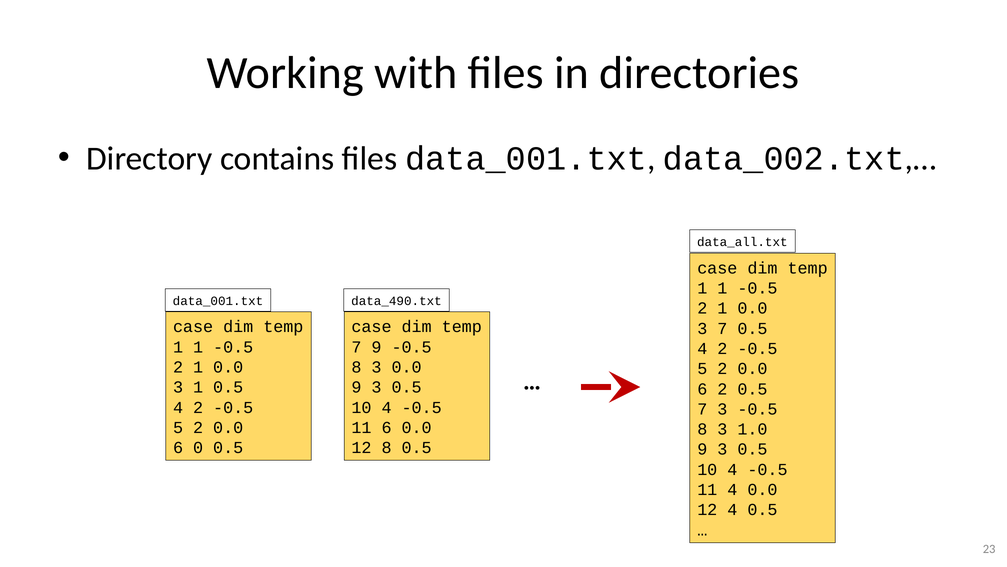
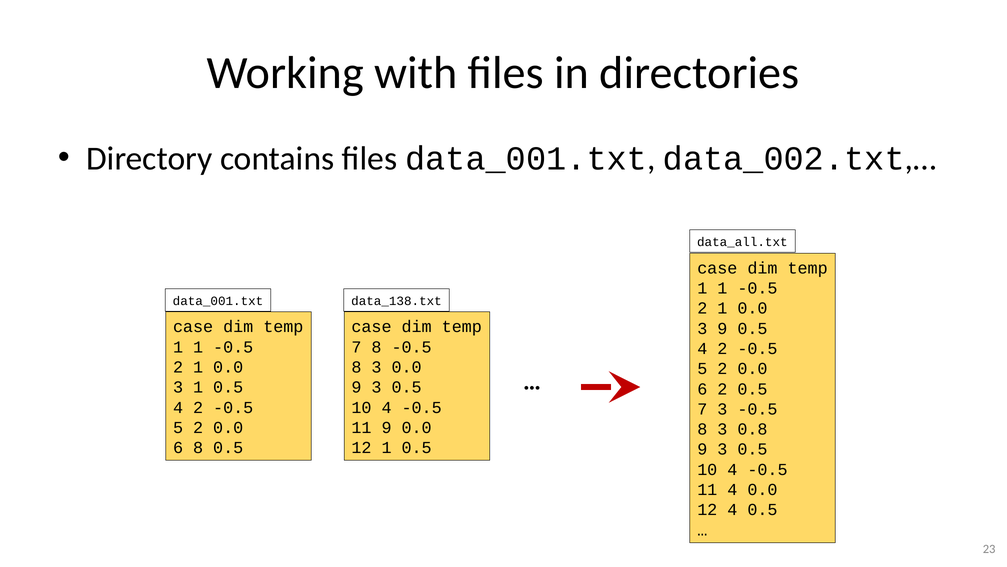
data_490.txt: data_490.txt -> data_138.txt (396, 301)
3 7: 7 -> 9 (722, 328)
7 9: 9 -> 8 (376, 347)
11 6: 6 -> 9 (387, 427)
1.0: 1.0 -> 0.8 (752, 429)
6 0: 0 -> 8 (198, 447)
12 8: 8 -> 1 (387, 447)
